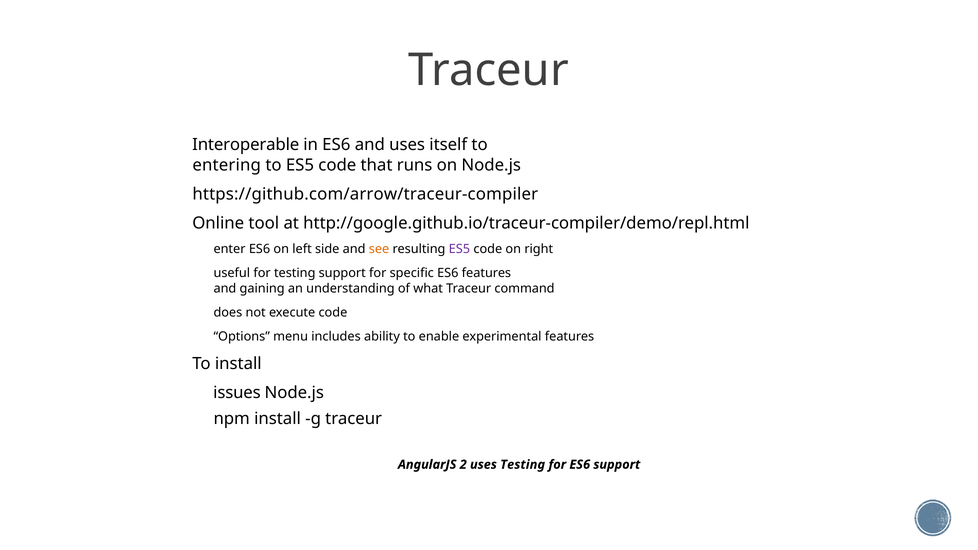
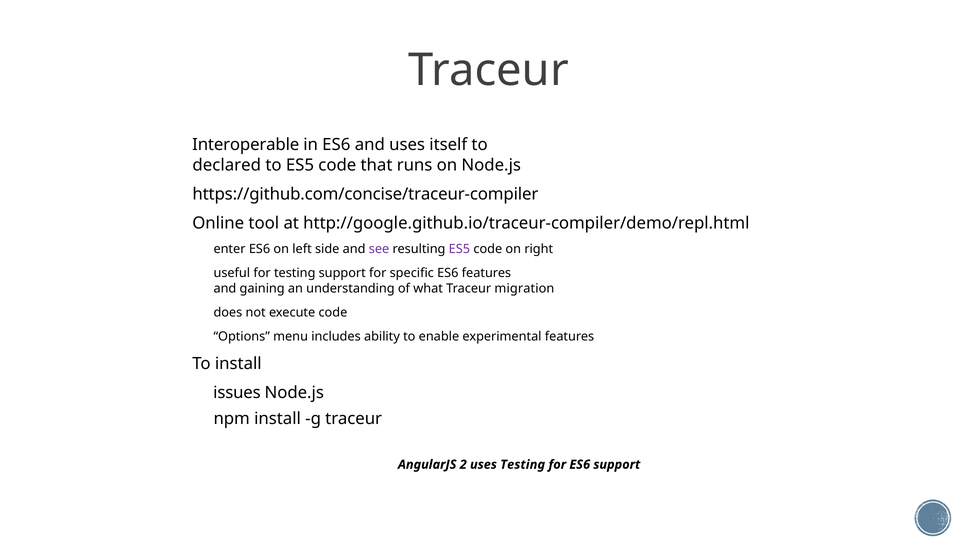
entering: entering -> declared (227, 165)
https://github.com/arrow/traceur-compiler: https://github.com/arrow/traceur-compiler -> https://github.com/concise/traceur-compiler (365, 194)
see colour: orange -> purple (379, 249)
command: command -> migration (524, 289)
